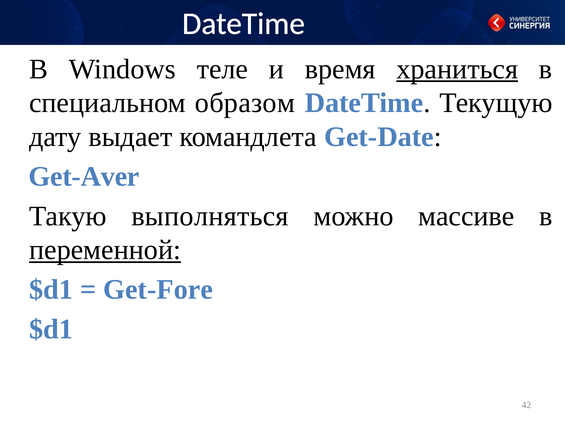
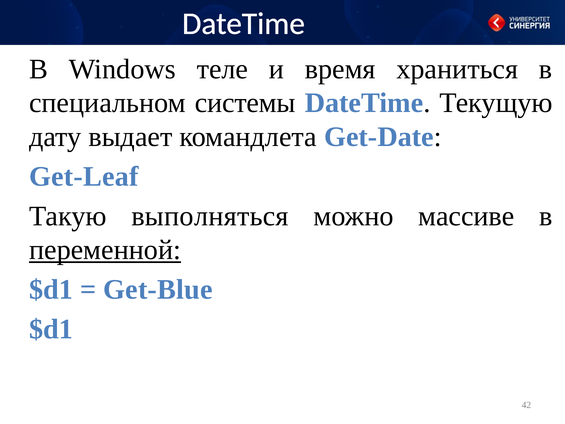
храниться underline: present -> none (457, 69)
образом: образом -> системы (245, 103)
Get-Aver: Get-Aver -> Get-Leaf (84, 176)
Get-Fore: Get-Fore -> Get-Blue (158, 289)
